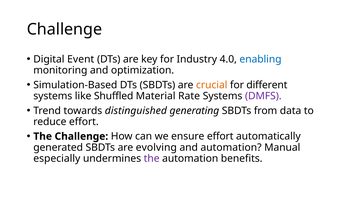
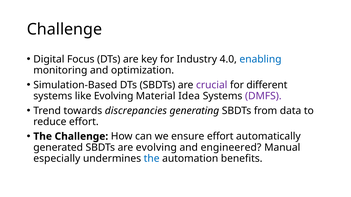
Event: Event -> Focus (81, 59)
crucial colour: orange -> purple (212, 85)
like Shuffled: Shuffled -> Evolving (114, 96)
Rate: Rate -> Idea (189, 96)
distinguished: distinguished -> discrepancies (136, 111)
and automation: automation -> engineered (231, 148)
the colour: purple -> blue (152, 159)
